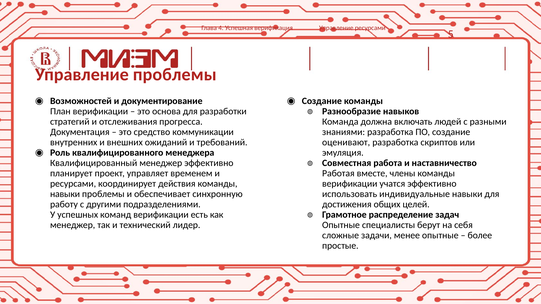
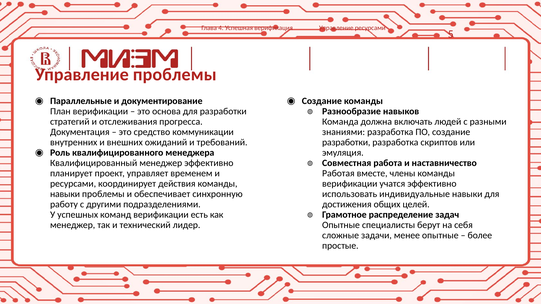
Возможностей: Возможностей -> Параллельные (81, 101)
оценивают: оценивают -> разработки (346, 143)
